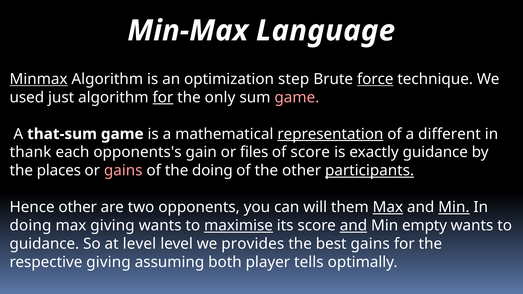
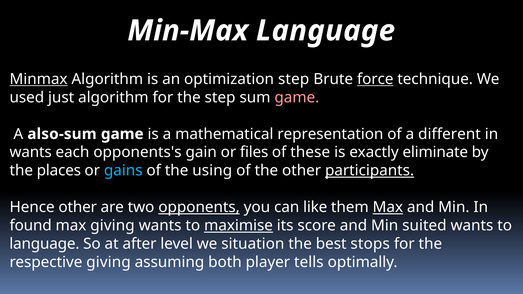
for underline: present -> none (163, 97)
the only: only -> step (220, 97)
that-sum: that-sum -> also-sum (62, 134)
representation underline: present -> none (330, 134)
thank: thank -> wants (31, 152)
of score: score -> these (310, 152)
exactly guidance: guidance -> eliminate (435, 152)
gains colour: pink -> light blue (123, 171)
the doing: doing -> using (212, 171)
opponents underline: none -> present (199, 207)
will: will -> like (315, 207)
Min underline: present -> none (454, 207)
doing: doing -> found (31, 226)
and underline: present -> none (353, 226)
empty: empty -> suited (424, 226)
guidance: guidance -> language (44, 244)
at level: level -> after (140, 244)
provides: provides -> situation (253, 244)
best gains: gains -> stops (370, 244)
